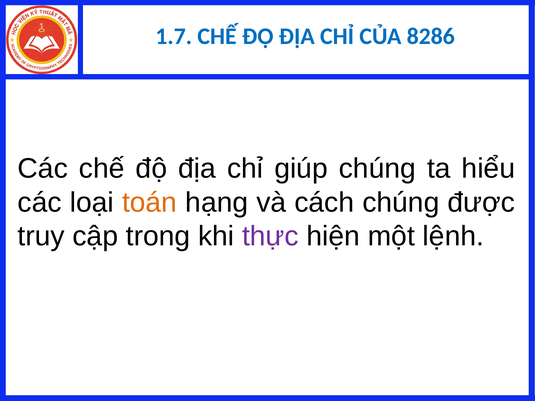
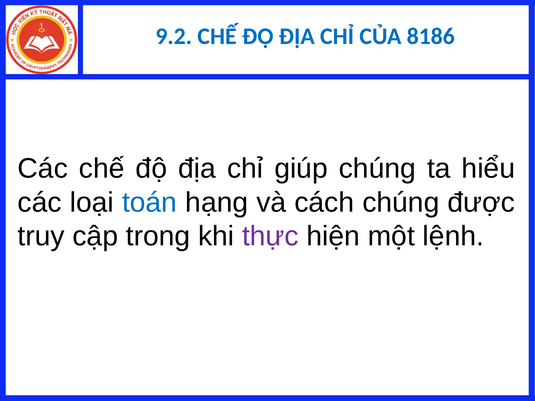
1.7: 1.7 -> 9.2 (174, 36)
8286: 8286 -> 8186 (431, 36)
toán colour: orange -> blue (150, 203)
